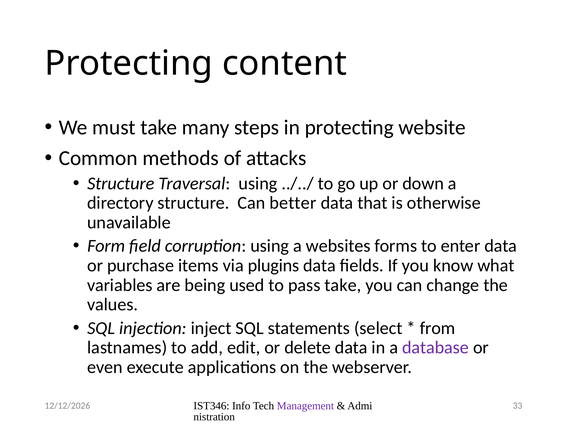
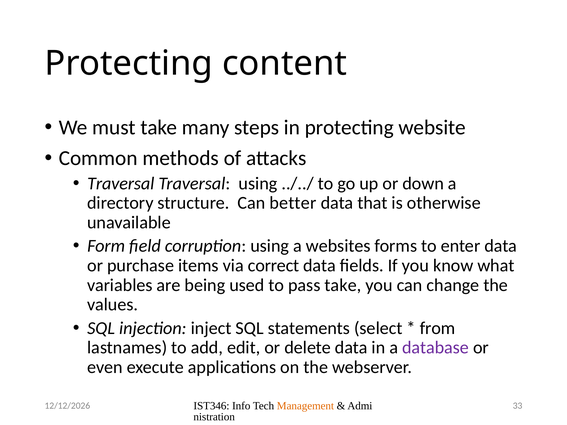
Structure: Structure -> Traversal (121, 184)
plugins: plugins -> correct (274, 266)
Management colour: purple -> orange (305, 406)
